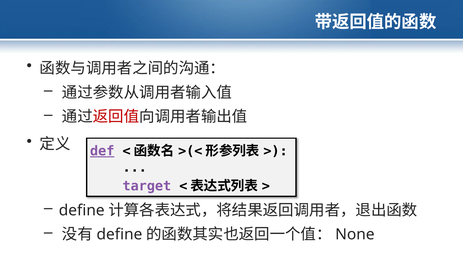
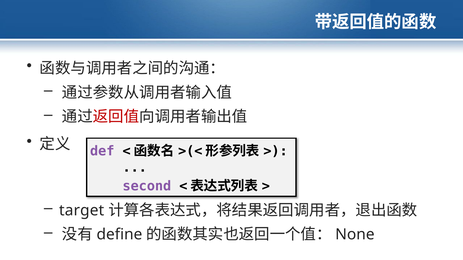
def underline: present -> none (102, 151)
target: target -> second (147, 187)
define: define -> target (82, 211)
